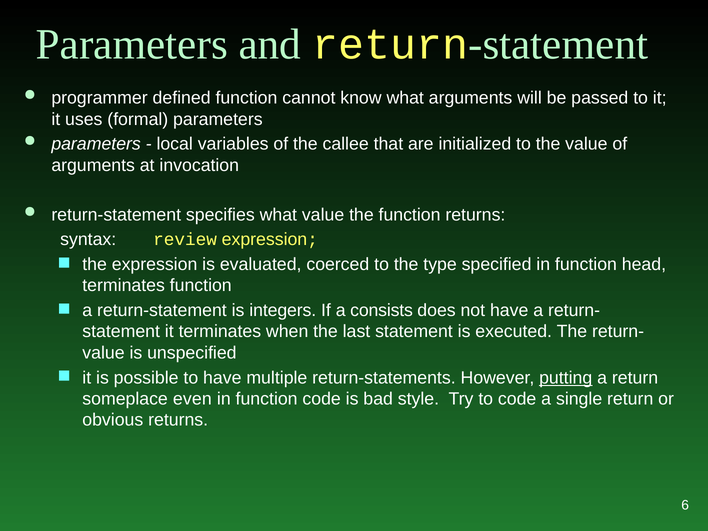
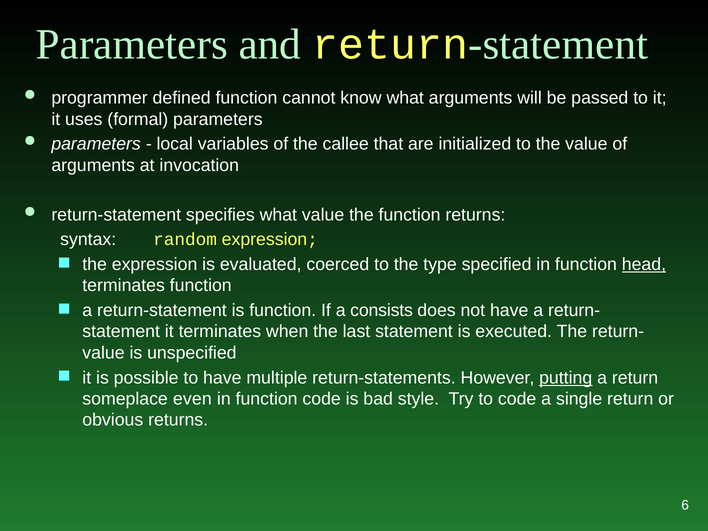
review: review -> random (185, 240)
head underline: none -> present (644, 264)
is integers: integers -> function (283, 310)
